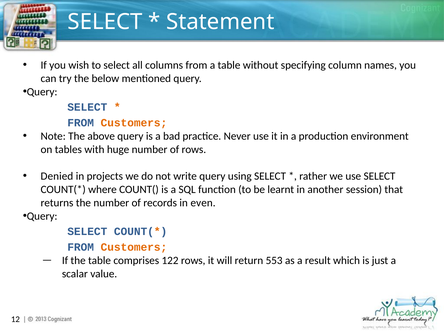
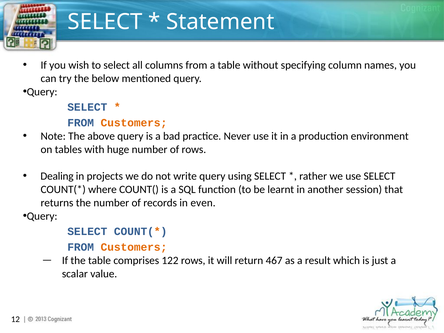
Denied: Denied -> Dealing (57, 176)
553: 553 -> 467 (274, 261)
